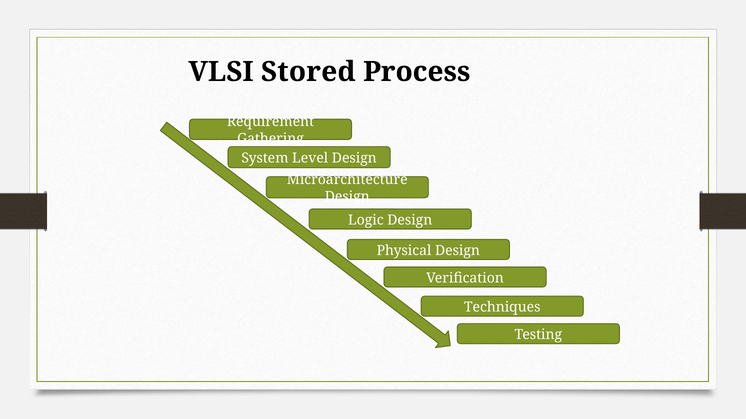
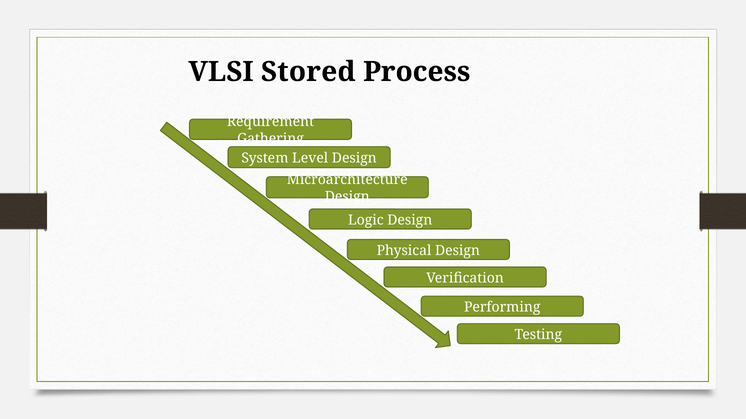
Techniques: Techniques -> Performing (502, 308)
